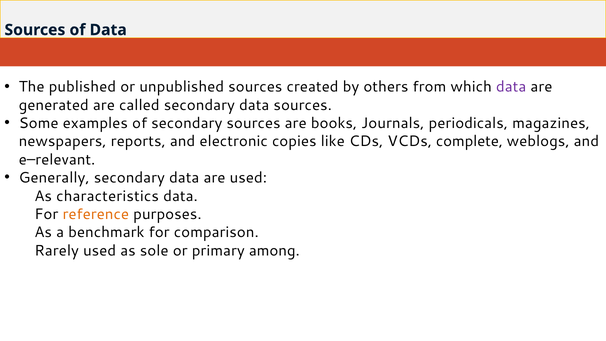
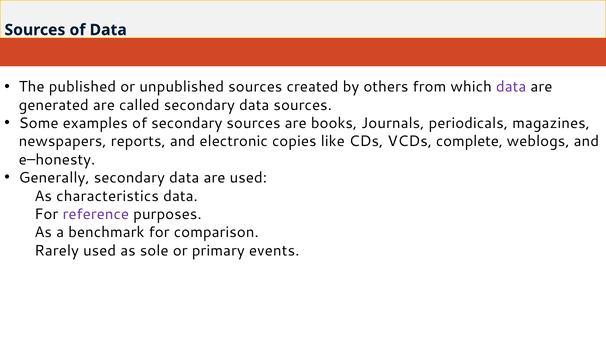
e–relevant: e–relevant -> e–honesty (57, 160)
reference colour: orange -> purple (96, 214)
among: among -> events (274, 250)
